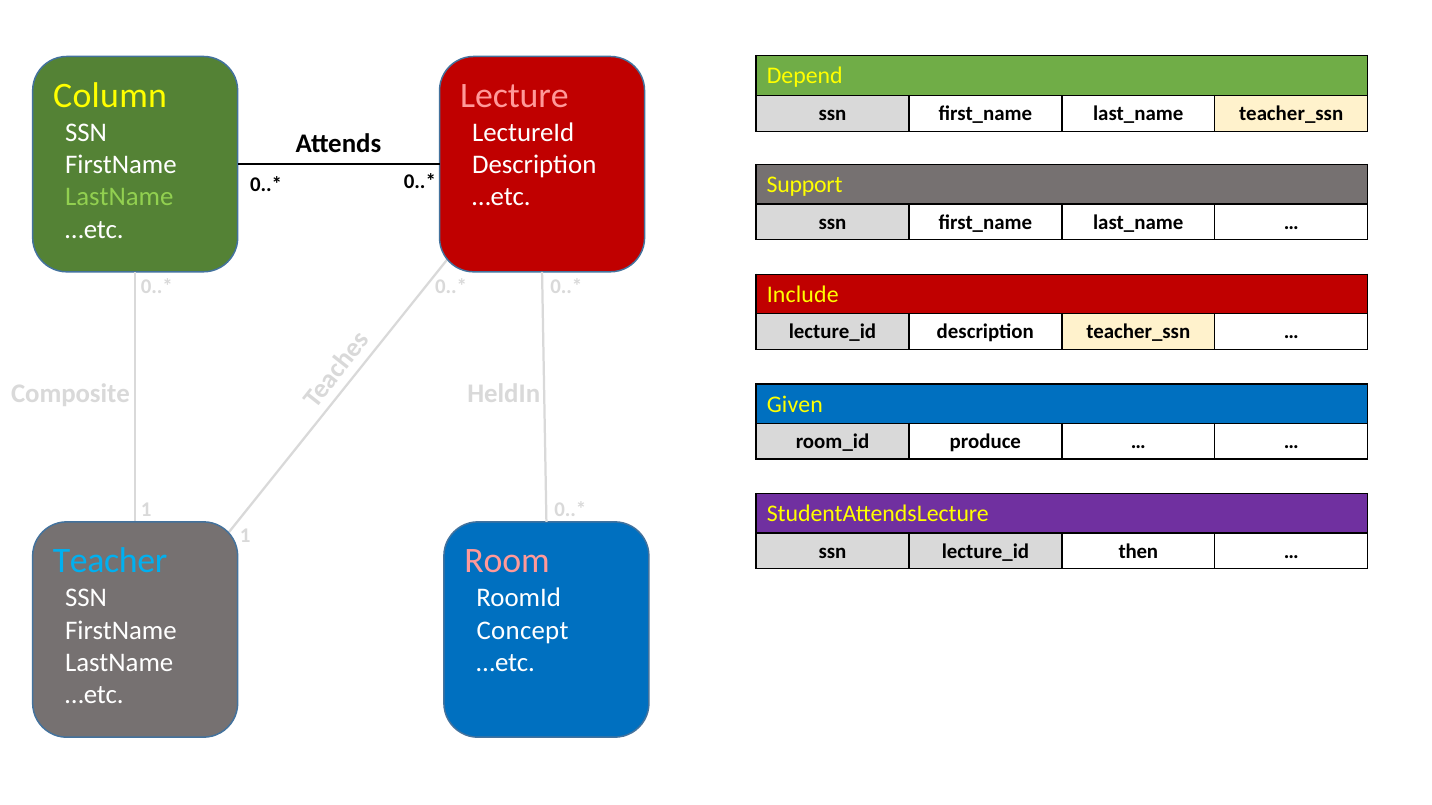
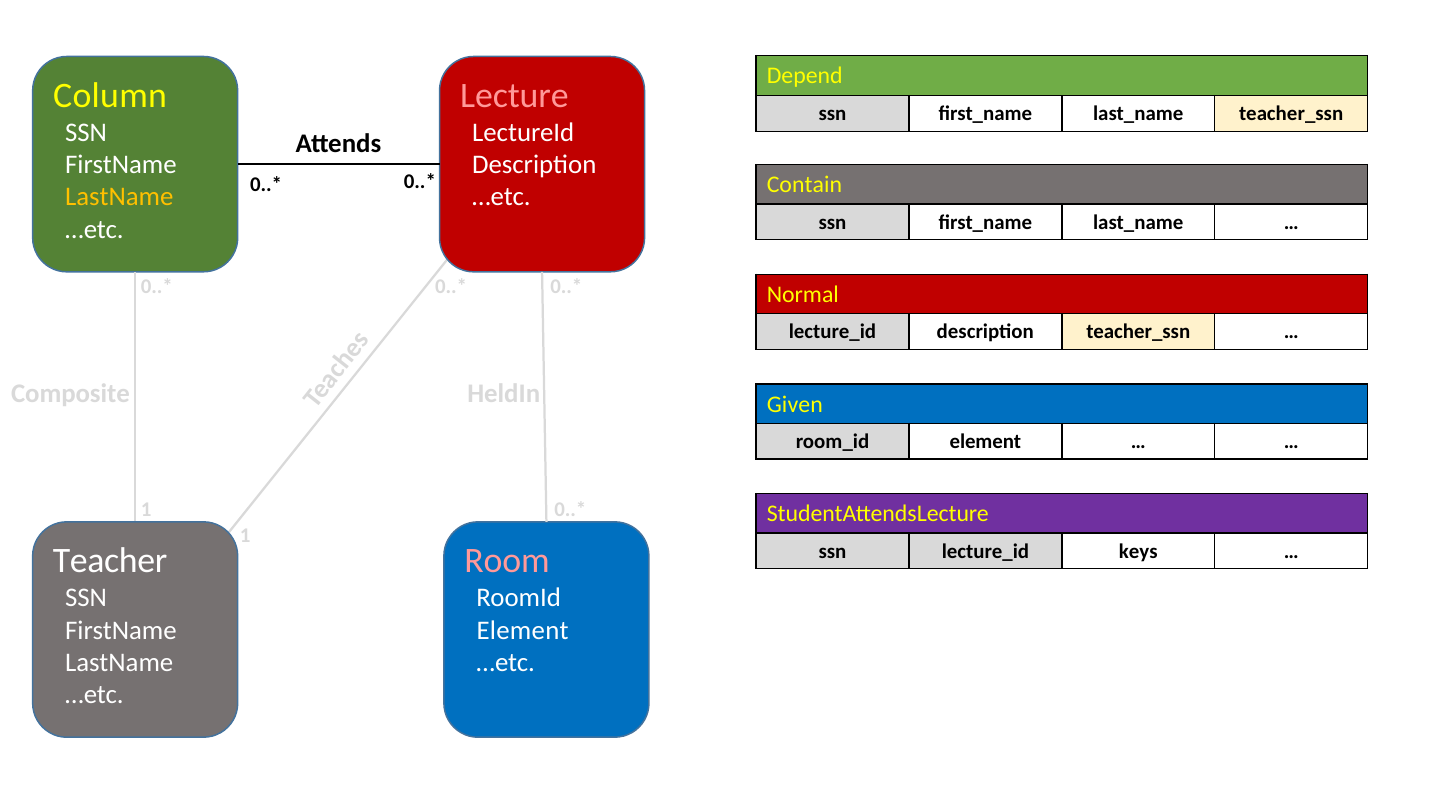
Support: Support -> Contain (804, 185)
LastName colour: light green -> yellow (119, 197)
Include: Include -> Normal (803, 295)
produce: produce -> element (985, 442)
then: then -> keys (1138, 552)
Teacher colour: light blue -> white (110, 561)
Concept: Concept -> Element (523, 631)
